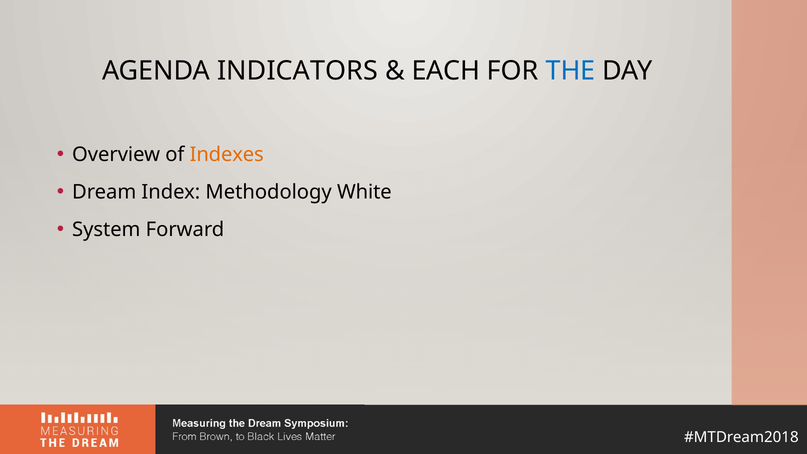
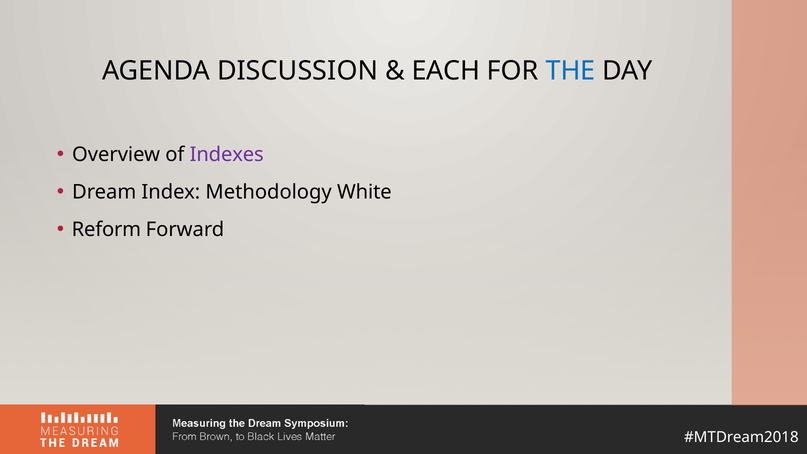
INDICATORS: INDICATORS -> DISCUSSION (298, 71)
Indexes colour: orange -> purple (227, 155)
System: System -> Reform (106, 230)
